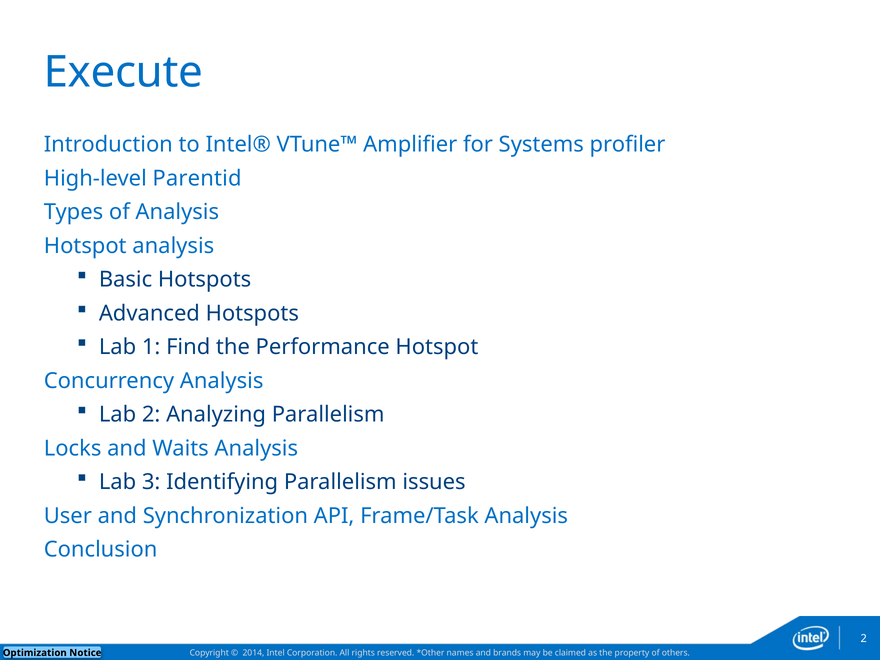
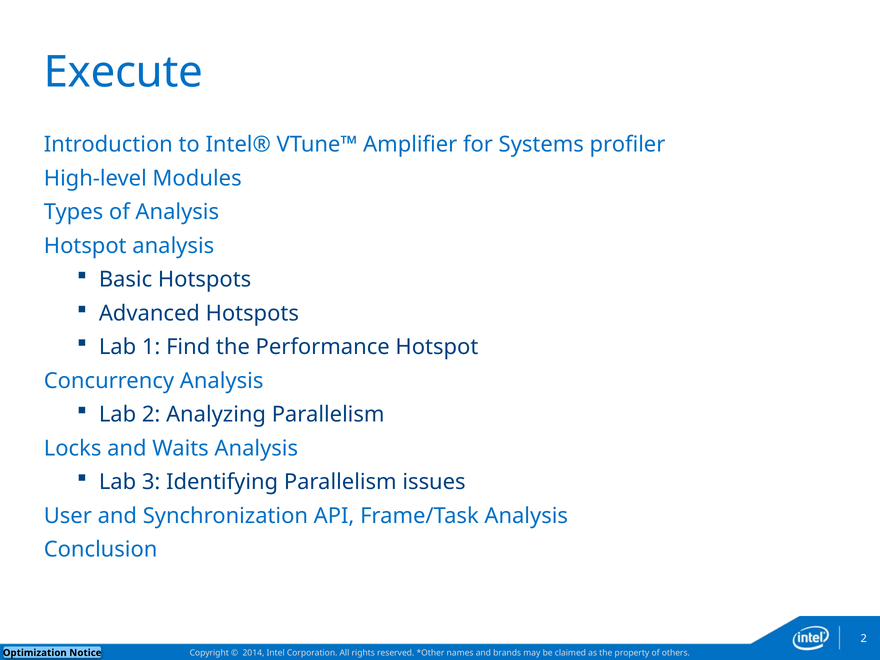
Parentid: Parentid -> Modules (197, 178)
